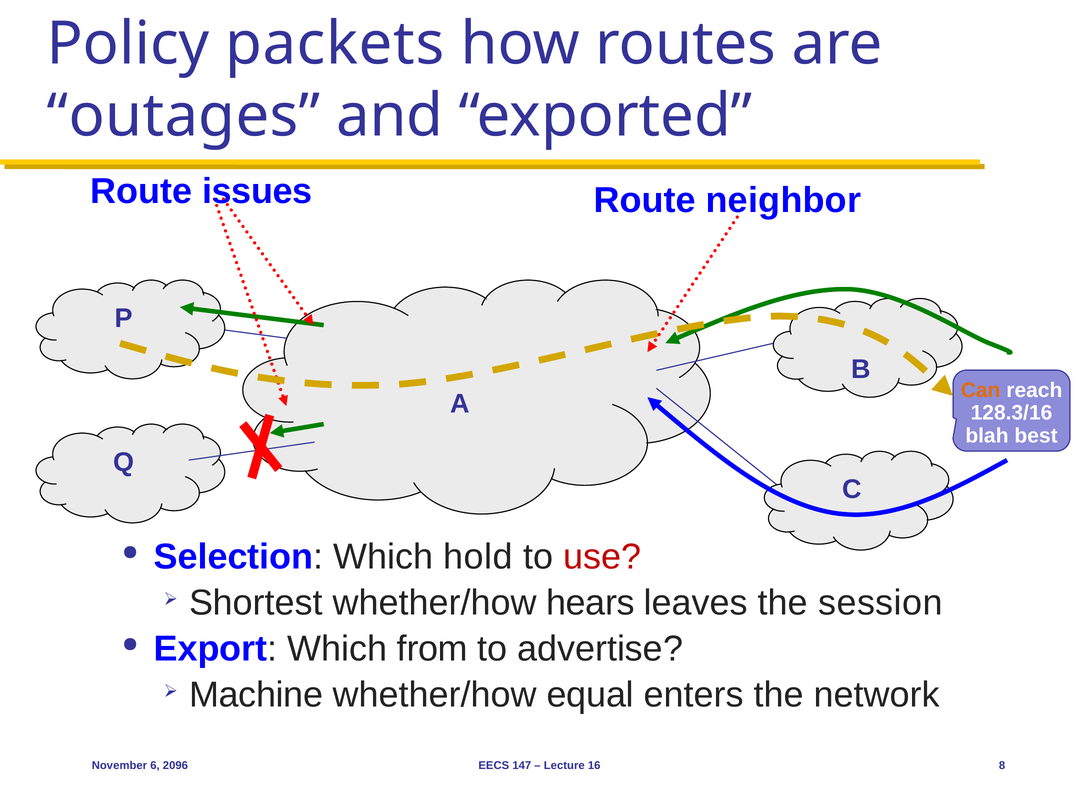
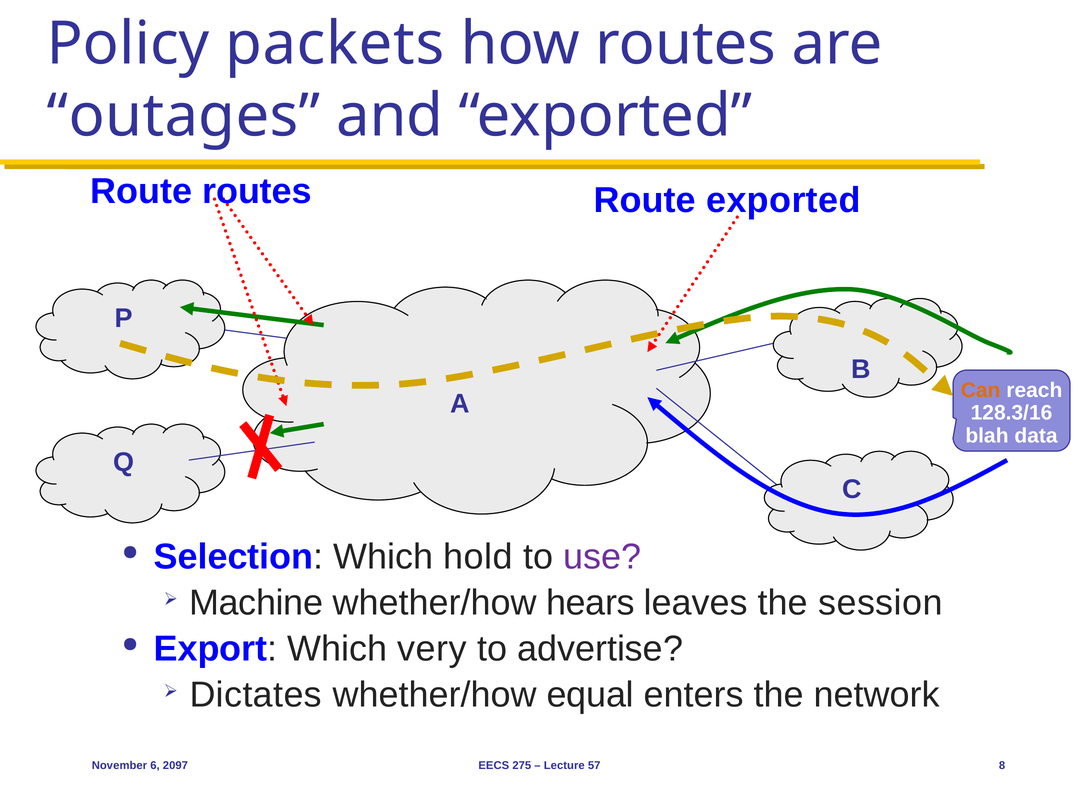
Route issues: issues -> routes (257, 191)
Route neighbor: neighbor -> exported (783, 200)
best: best -> data (1036, 435)
use colour: red -> purple (602, 556)
Shortest: Shortest -> Machine (256, 602)
from: from -> very (432, 648)
Machine: Machine -> Dictates (256, 694)
2096: 2096 -> 2097 (175, 765)
147: 147 -> 275 (522, 765)
16: 16 -> 57 (594, 765)
